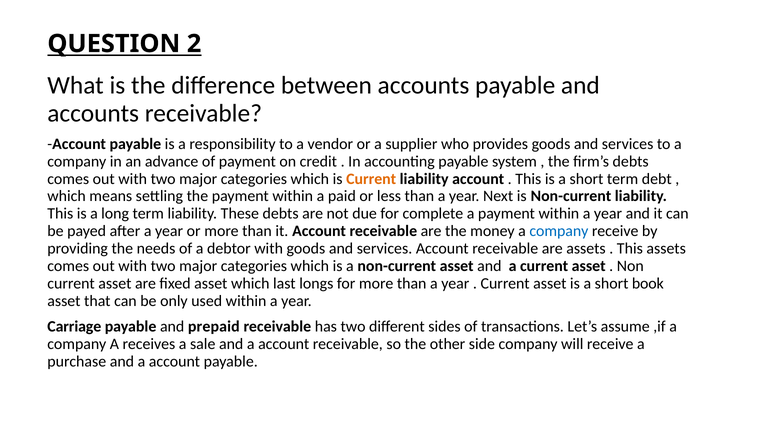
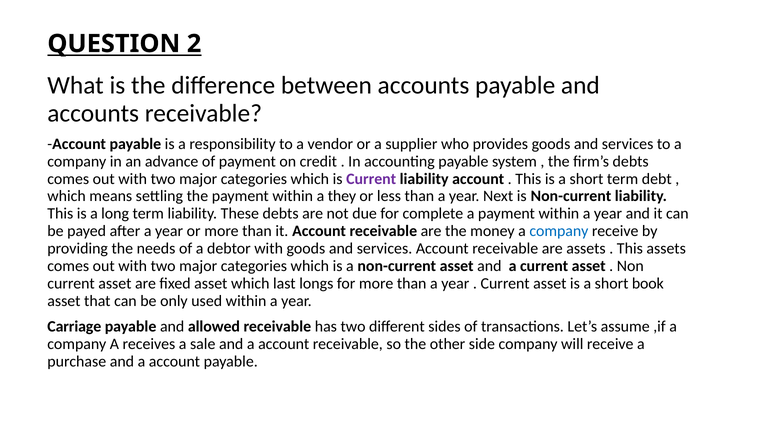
Current colour: orange -> purple (371, 179)
paid: paid -> they (342, 197)
prepaid: prepaid -> allowed (214, 327)
